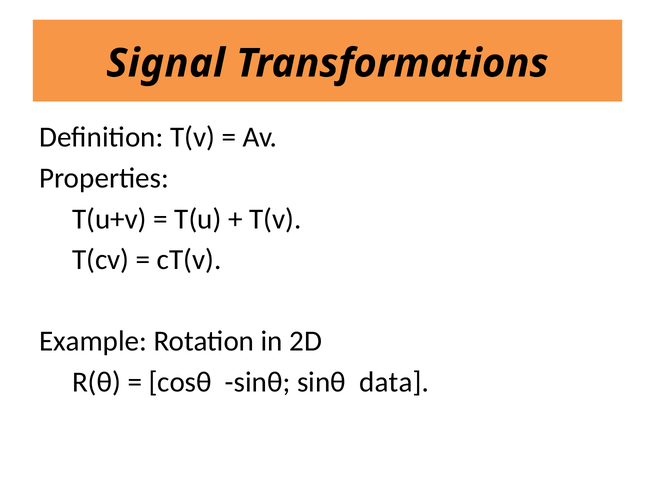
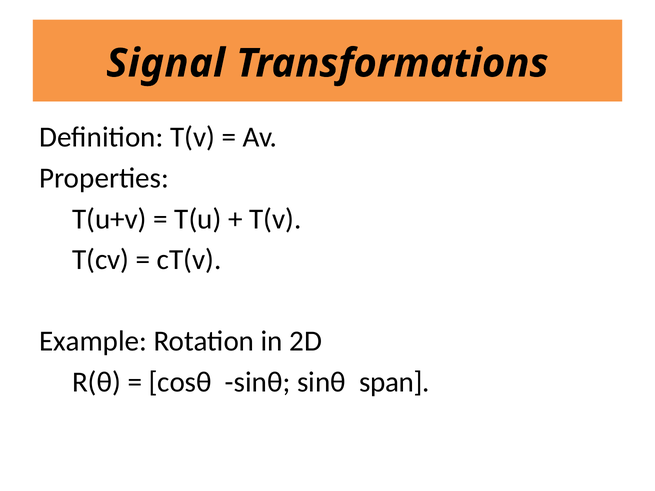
data: data -> span (394, 382)
